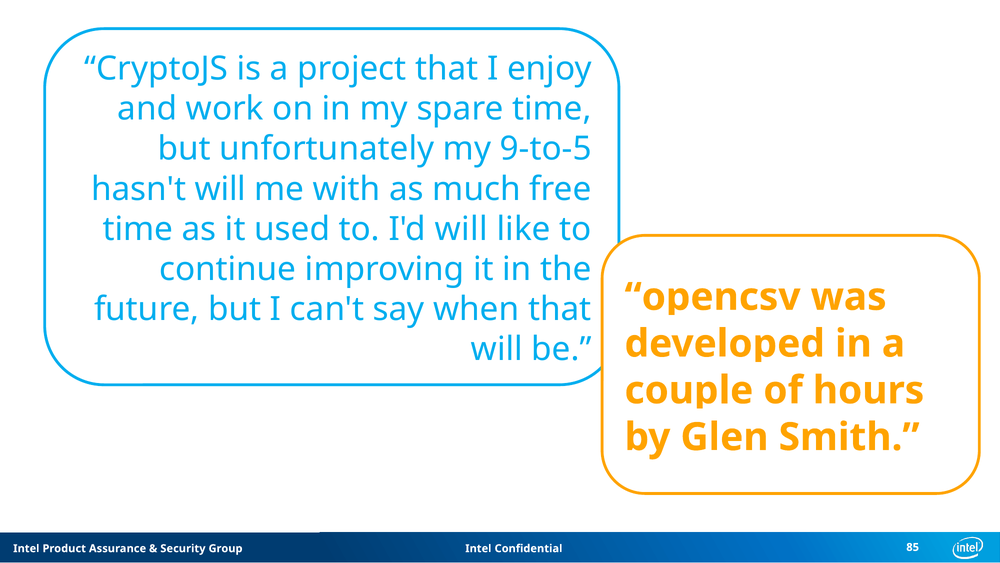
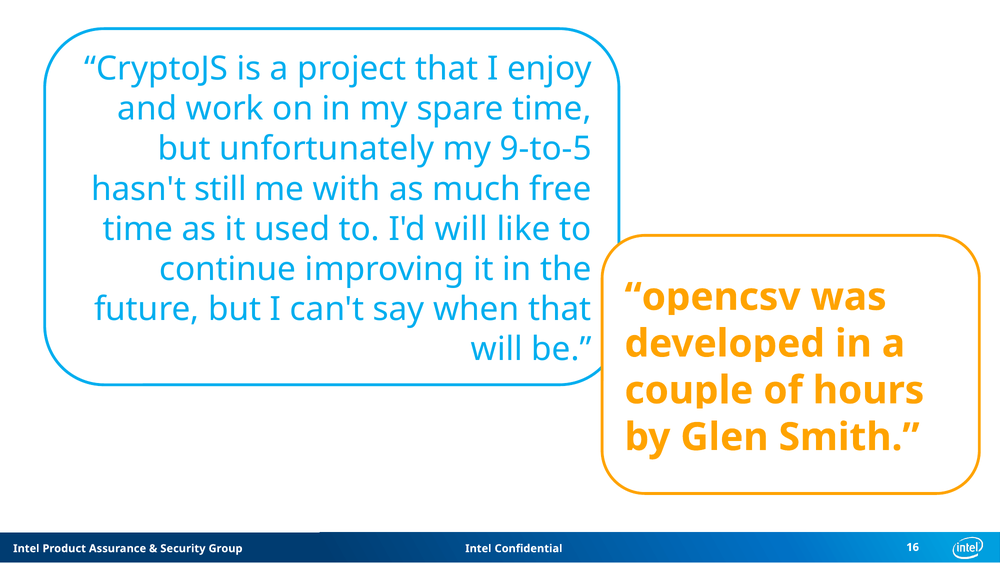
hasn't will: will -> still (220, 189)
85: 85 -> 16 (913, 547)
